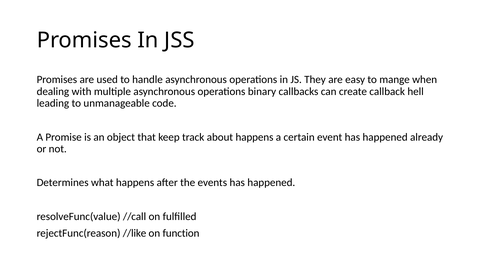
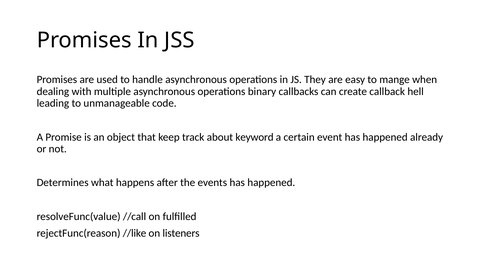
about happens: happens -> keyword (255, 137)
function: function -> listeners (181, 234)
